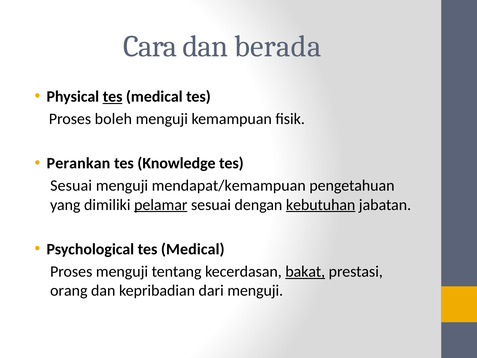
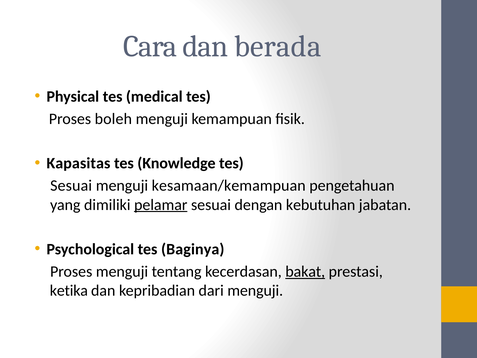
tes underline: present -> none (113, 97)
Perankan: Perankan -> Kapasitas (78, 163)
mendapat/kemampuan: mendapat/kemampuan -> kesamaan/kemampuan (229, 186)
kebutuhan underline: present -> none (321, 205)
Psychological tes Medical: Medical -> Baginya (193, 249)
orang: orang -> ketika (69, 290)
